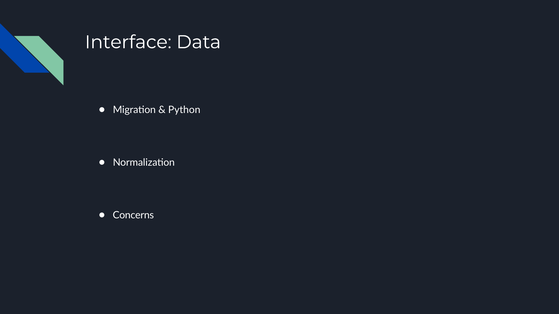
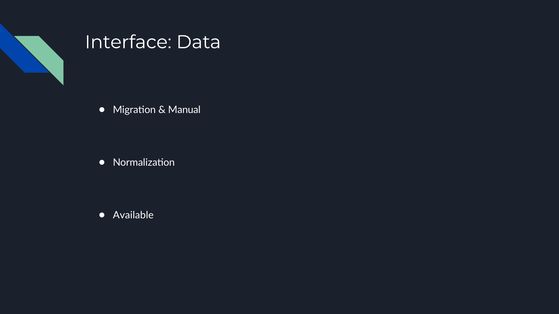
Python: Python -> Manual (184, 110)
Concerns: Concerns -> Available (133, 215)
